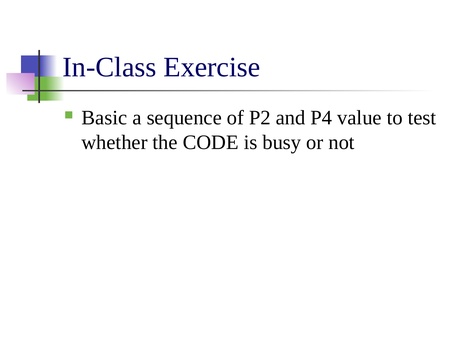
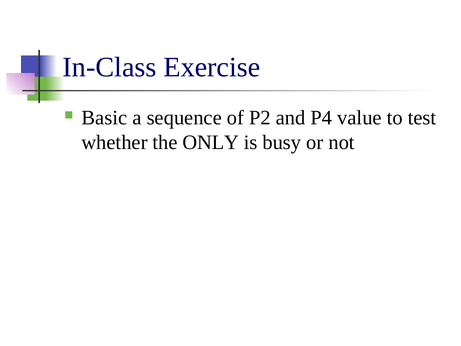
CODE: CODE -> ONLY (211, 142)
